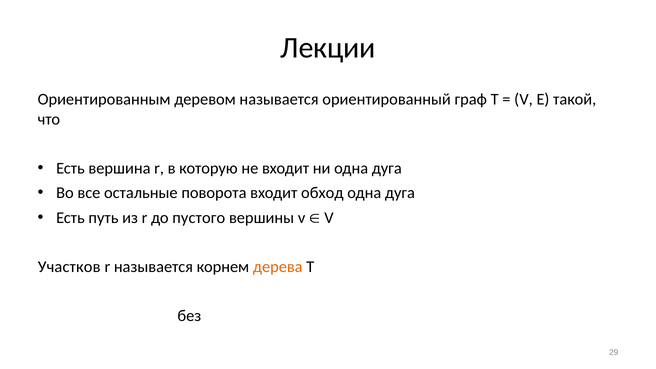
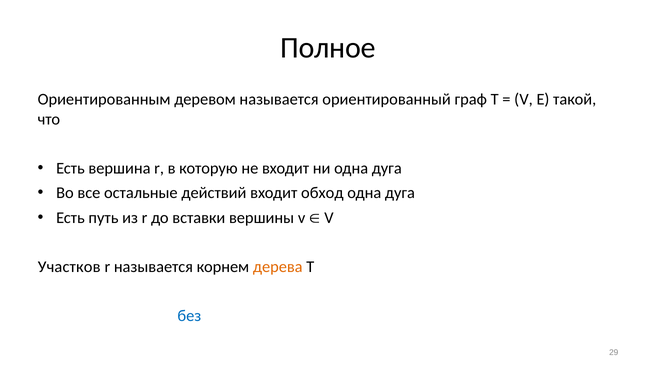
Лекции: Лекции -> Полное (328, 48)
поворота: поворота -> действий (214, 193)
пустого: пустого -> вставки (199, 218)
без colour: black -> blue (189, 316)
